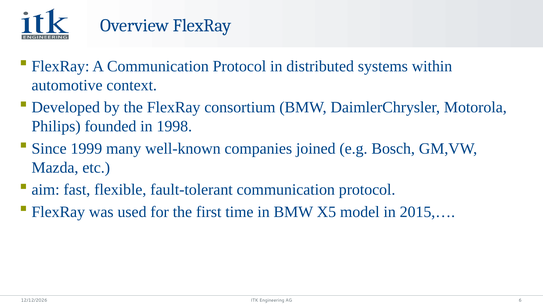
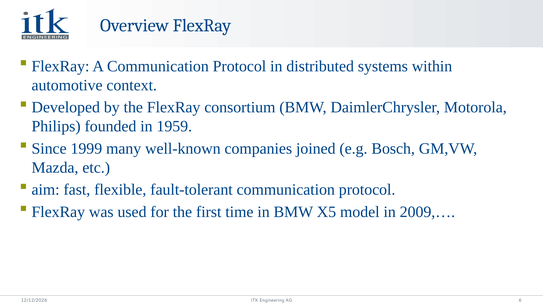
1998: 1998 -> 1959 (174, 127)
2015,…: 2015,… -> 2009,… (427, 212)
